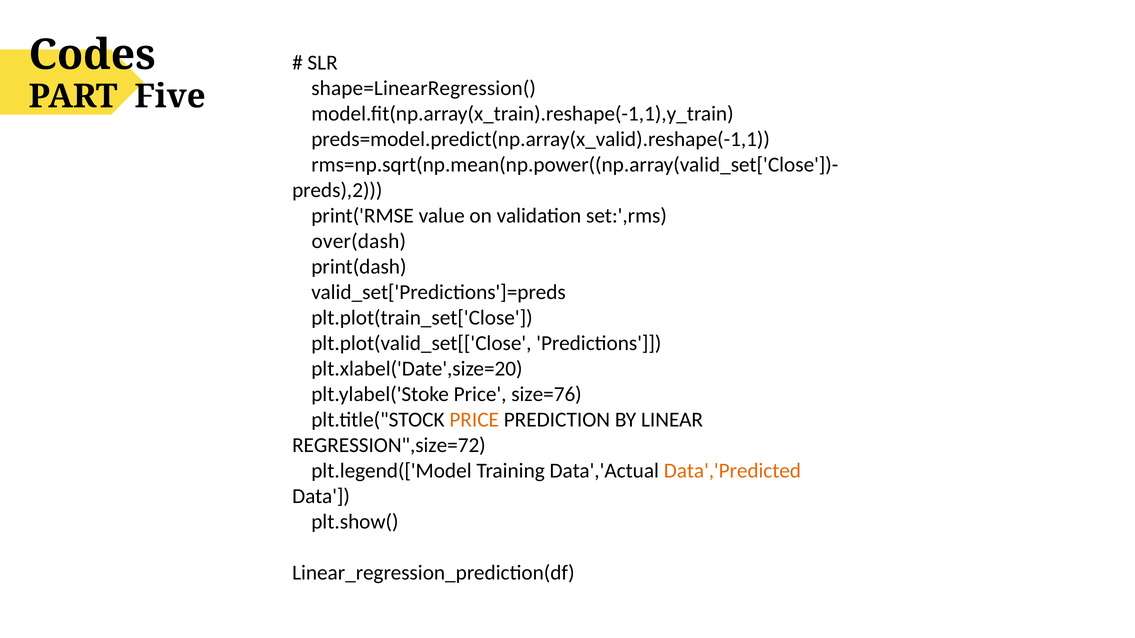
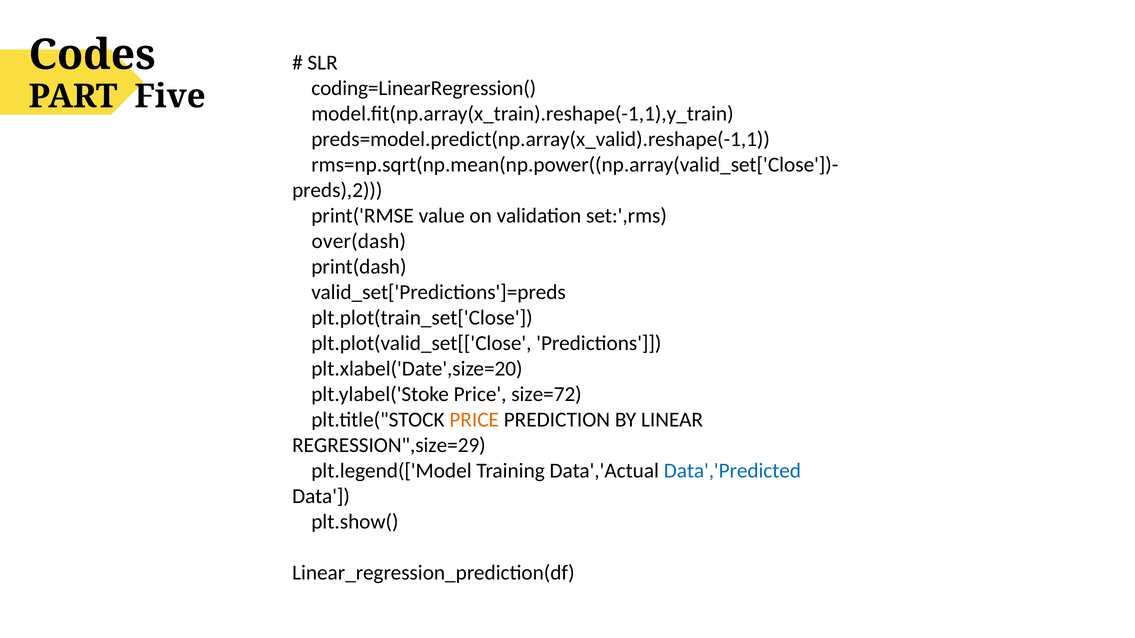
shape=LinearRegression(: shape=LinearRegression( -> coding=LinearRegression( (424, 88)
size=76: size=76 -> size=72 (546, 395)
REGRESSION",size=72: REGRESSION",size=72 -> REGRESSION",size=29 (389, 446)
Data','Predicted colour: orange -> blue (732, 471)
